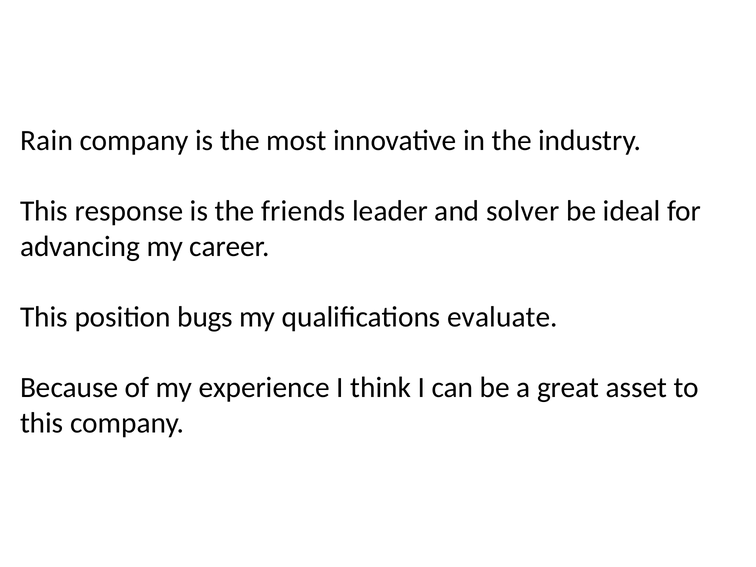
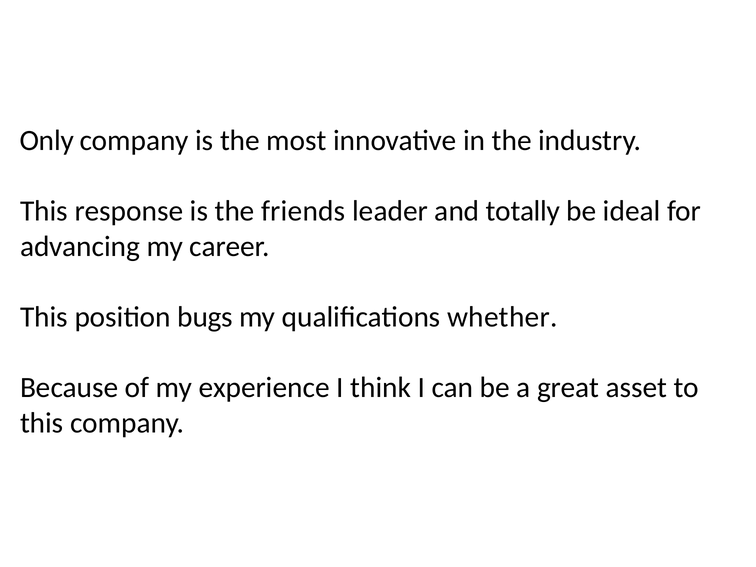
Rain: Rain -> Only (47, 141)
solver: solver -> totally (523, 211)
evaluate: evaluate -> whether (502, 317)
